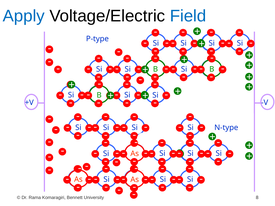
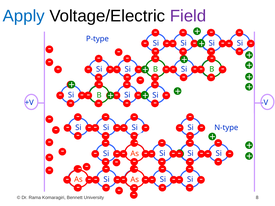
Field colour: blue -> purple (188, 16)
